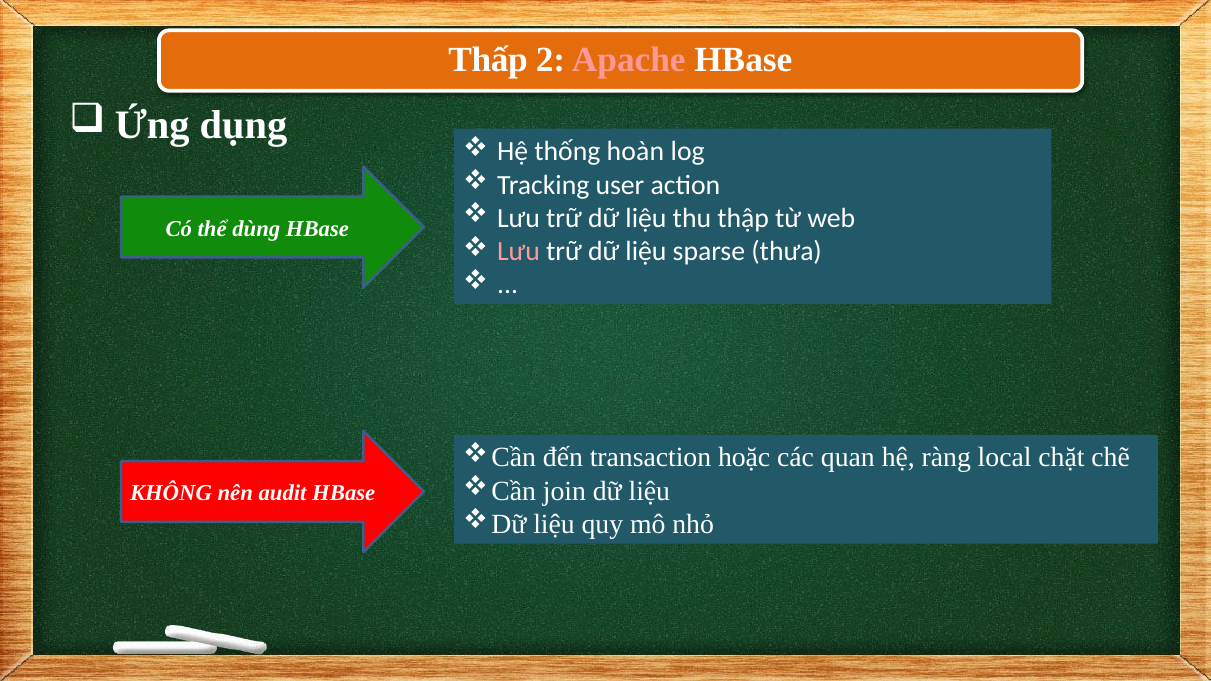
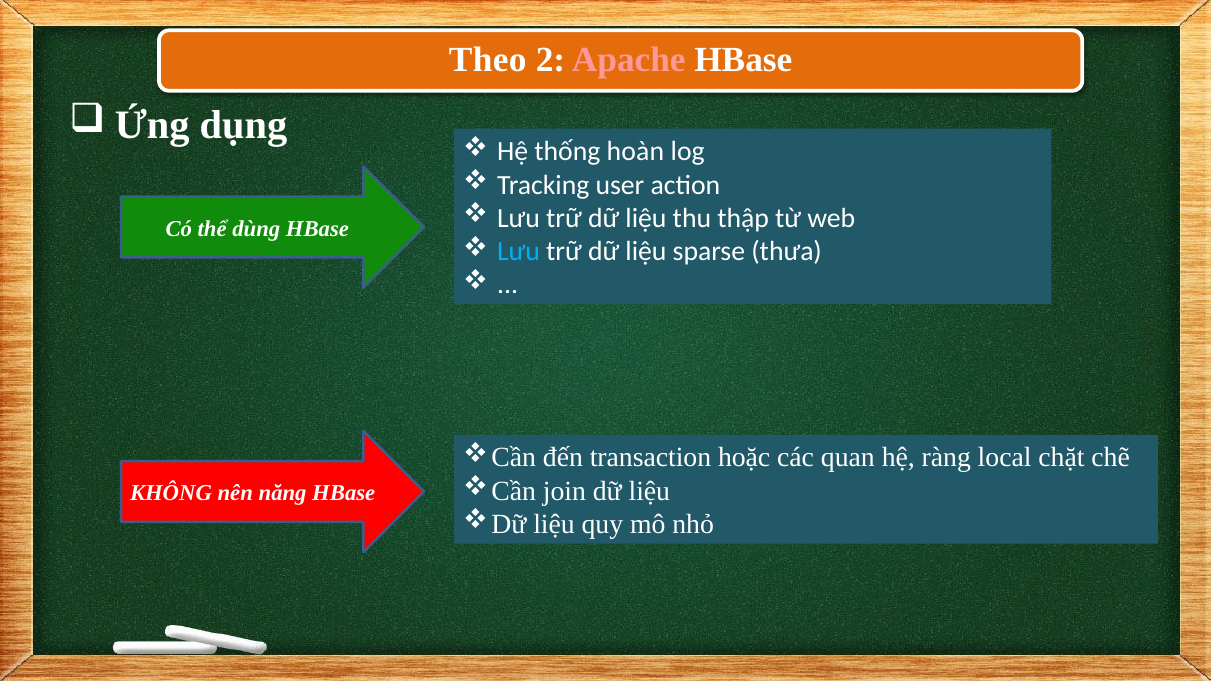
Thấp: Thấp -> Theo (488, 60)
Lưu colour: pink -> light blue (519, 252)
audit: audit -> năng (283, 493)
